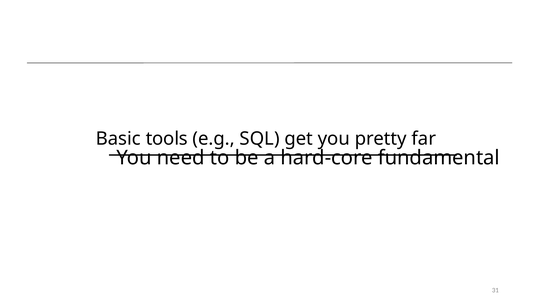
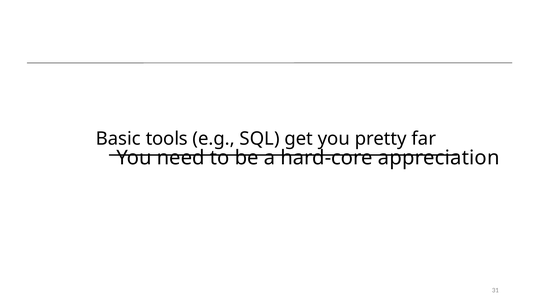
fundamental: fundamental -> appreciation (439, 158)
